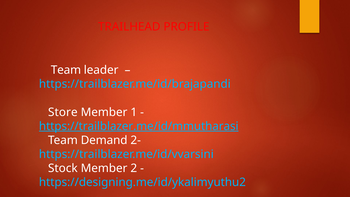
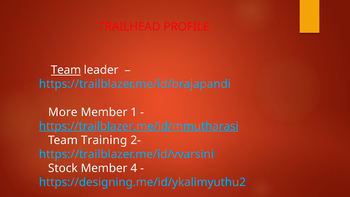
Team underline: none -> present (66, 70)
Store: Store -> More (63, 112)
Demand: Demand -> Training (104, 140)
2: 2 -> 4 (134, 168)
